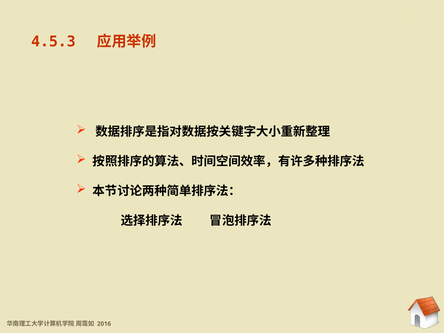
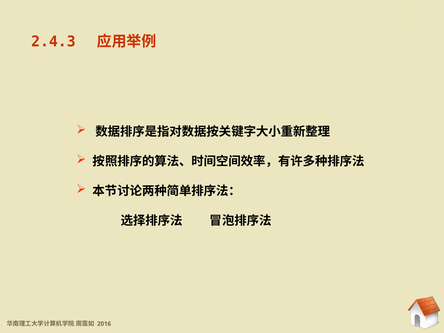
4.5.3: 4.5.3 -> 2.4.3 (53, 42)
